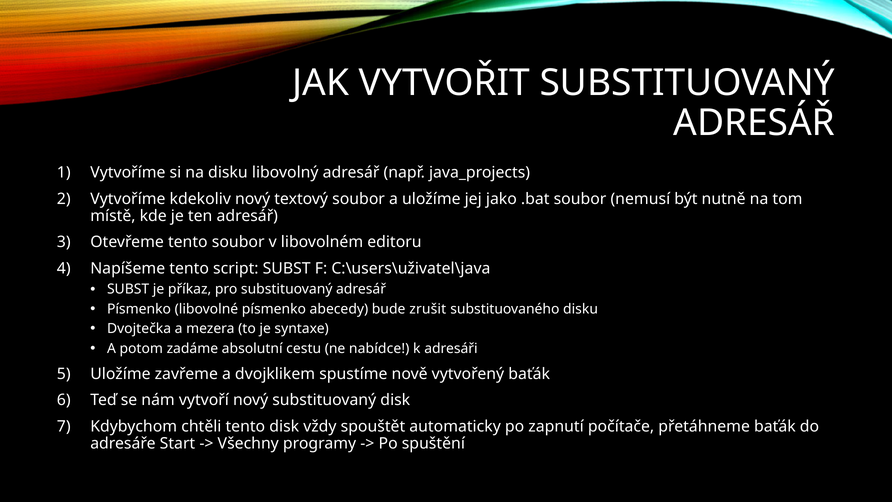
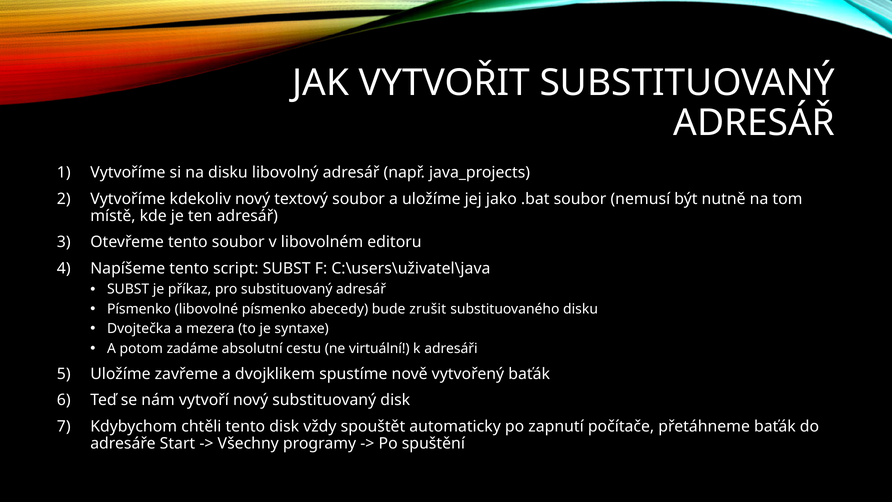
nabídce: nabídce -> virtuální (379, 348)
